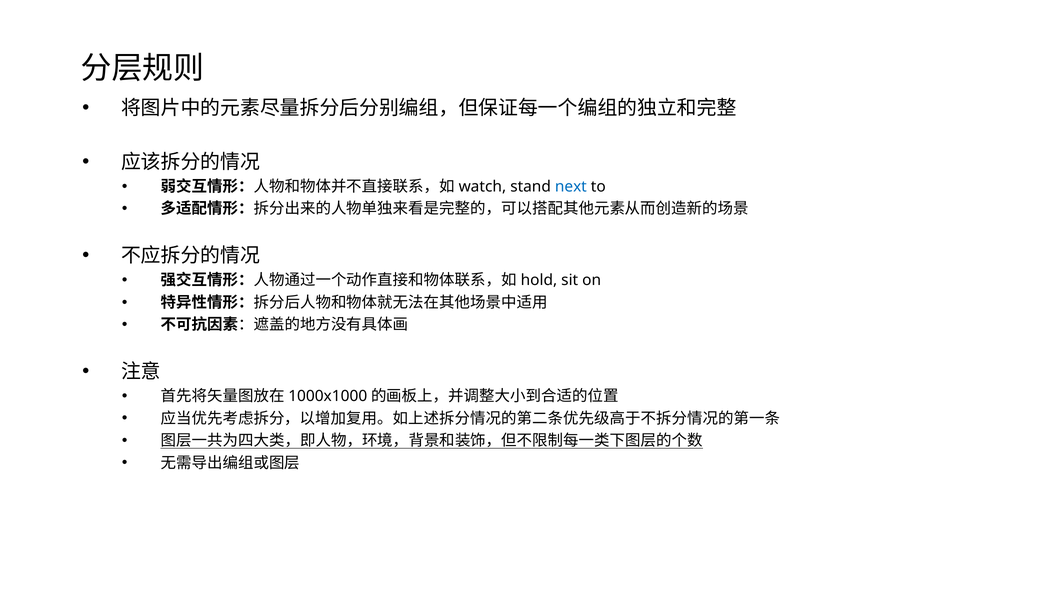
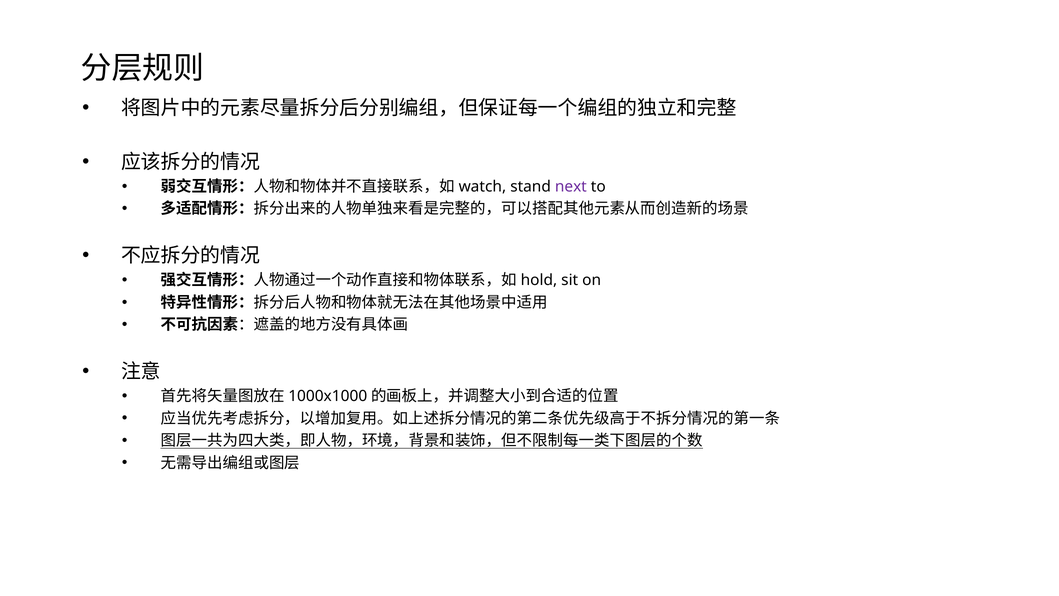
next colour: blue -> purple (571, 187)
